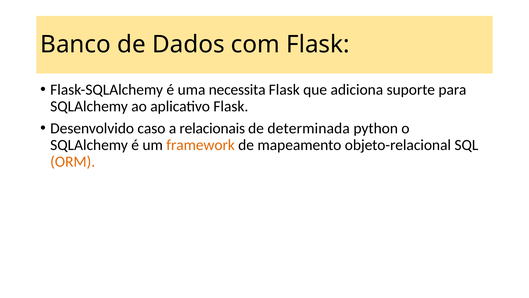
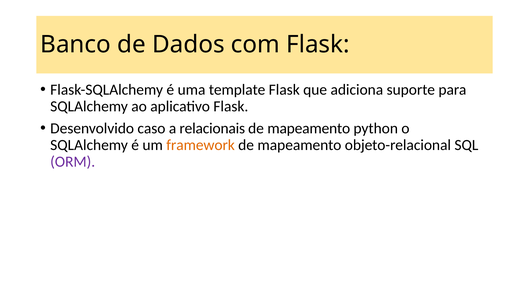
necessita: necessita -> template (237, 89)
determinada: determinada -> mapeamento (309, 128)
ORM colour: orange -> purple (73, 162)
